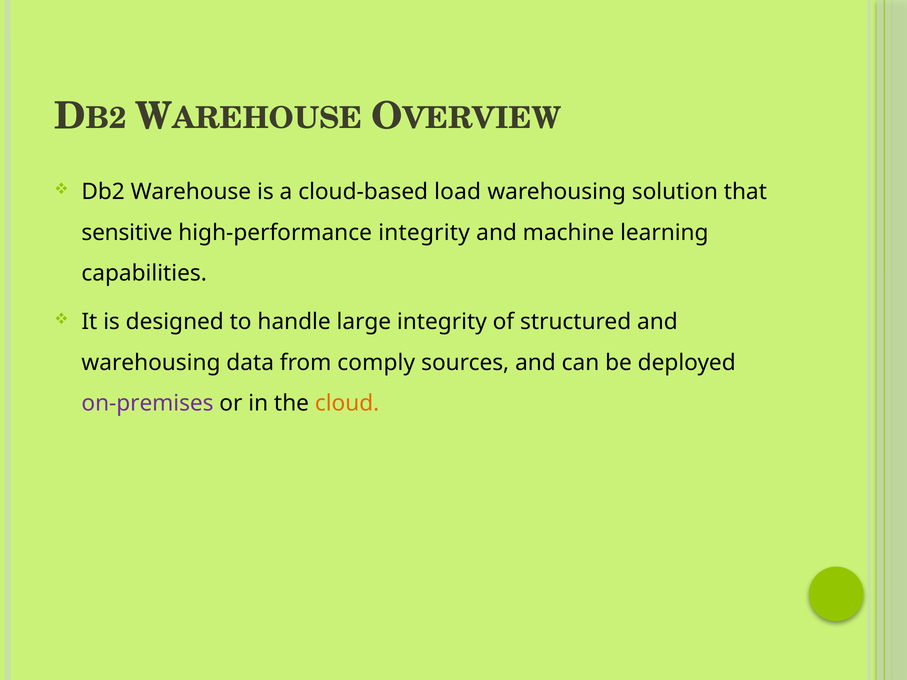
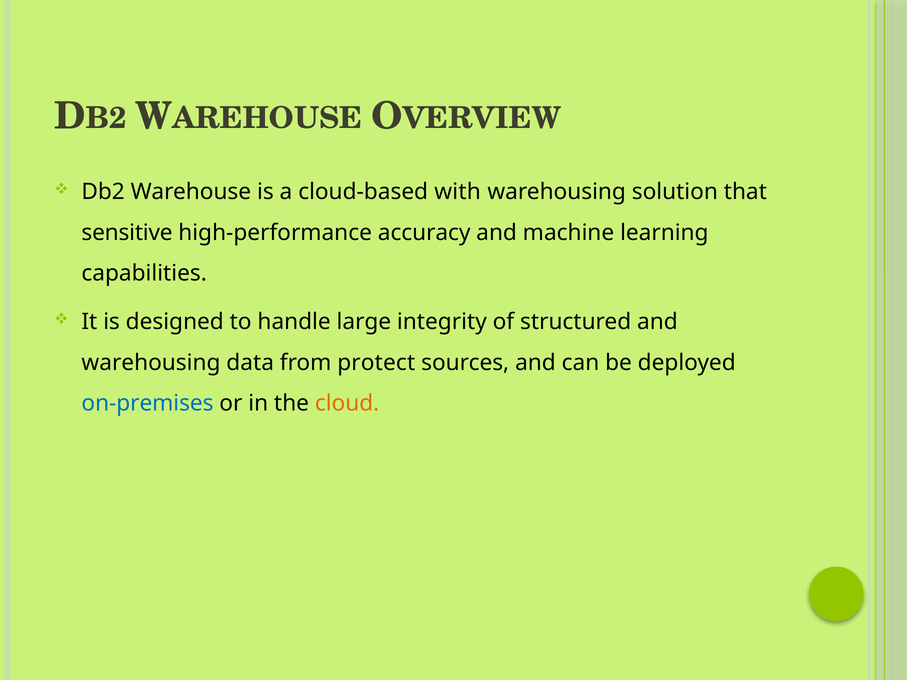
load: load -> with (458, 192)
high-performance integrity: integrity -> accuracy (424, 233)
comply: comply -> protect (376, 363)
on-premises colour: purple -> blue (148, 404)
